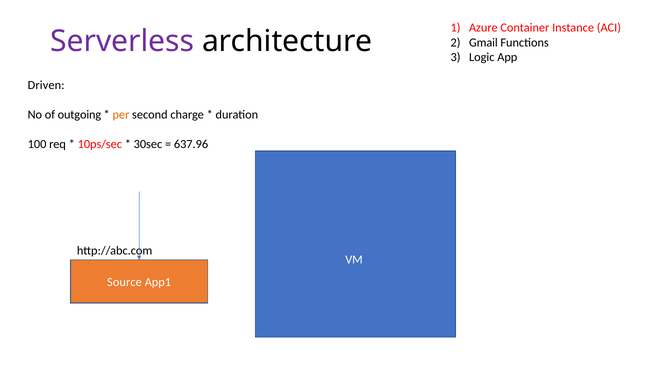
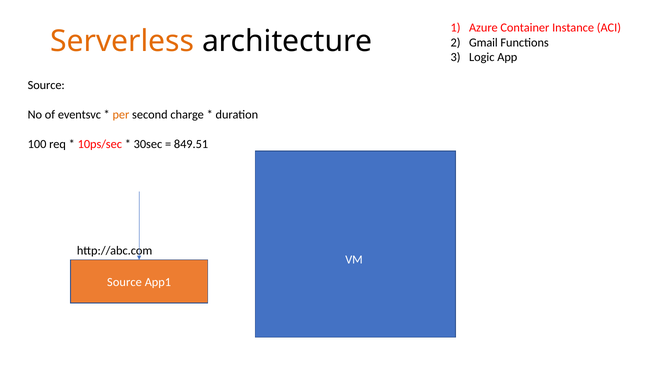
Serverless colour: purple -> orange (122, 41)
Driven: Driven -> Source (46, 85)
outgoing: outgoing -> eventsvc (79, 114)
637.96: 637.96 -> 849.51 (191, 144)
